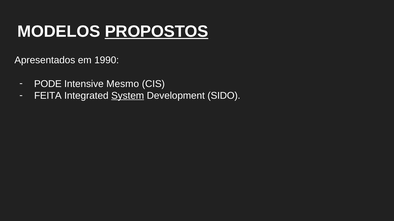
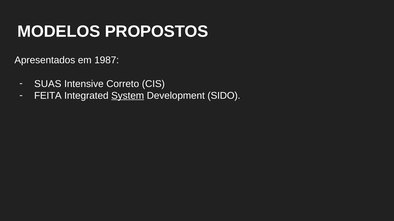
PROPOSTOS underline: present -> none (157, 32)
1990: 1990 -> 1987 (107, 60)
PODE: PODE -> SUAS (48, 84)
Mesmo: Mesmo -> Correto (123, 84)
